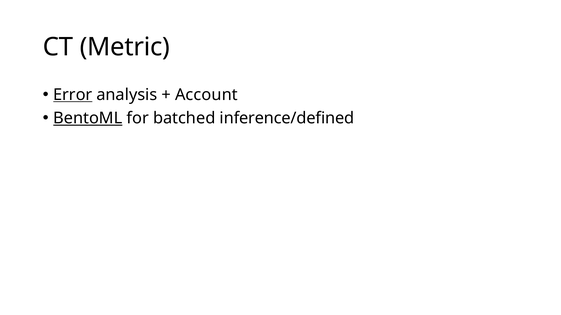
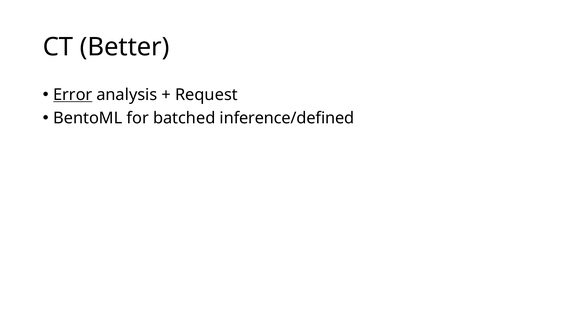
Metric: Metric -> Better (125, 47)
Account: Account -> Request (206, 95)
BentoML underline: present -> none (88, 118)
